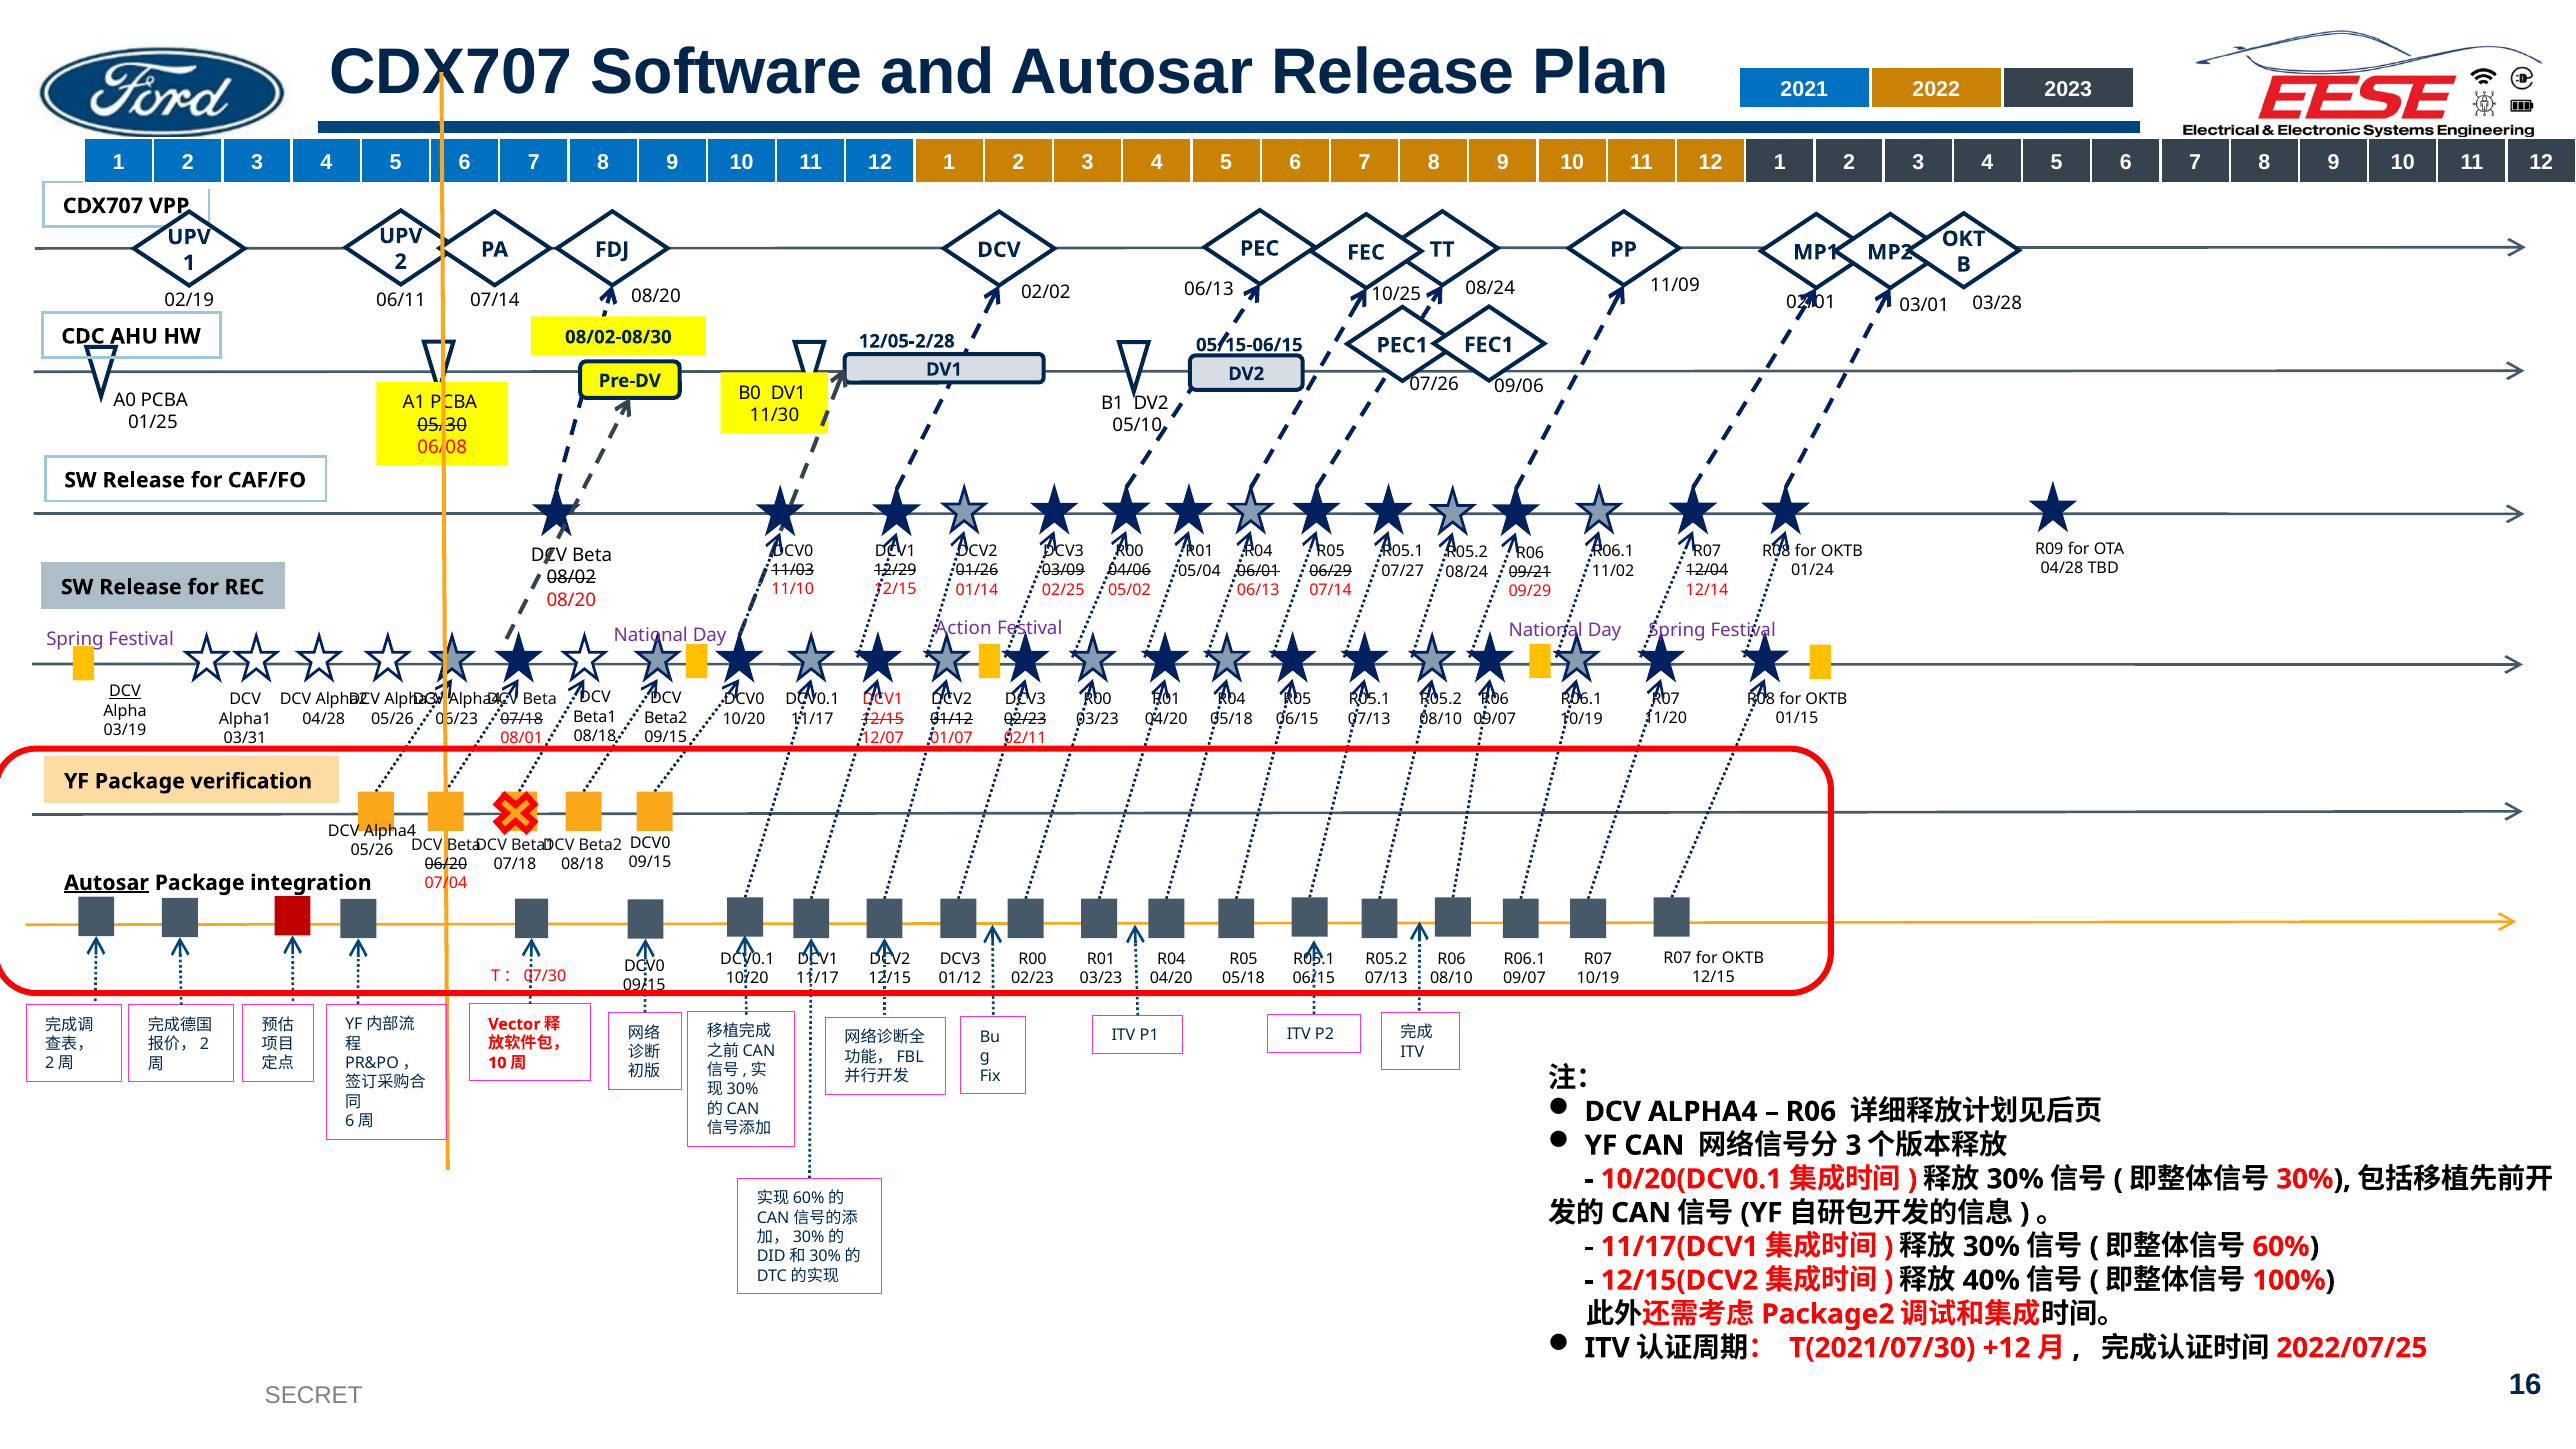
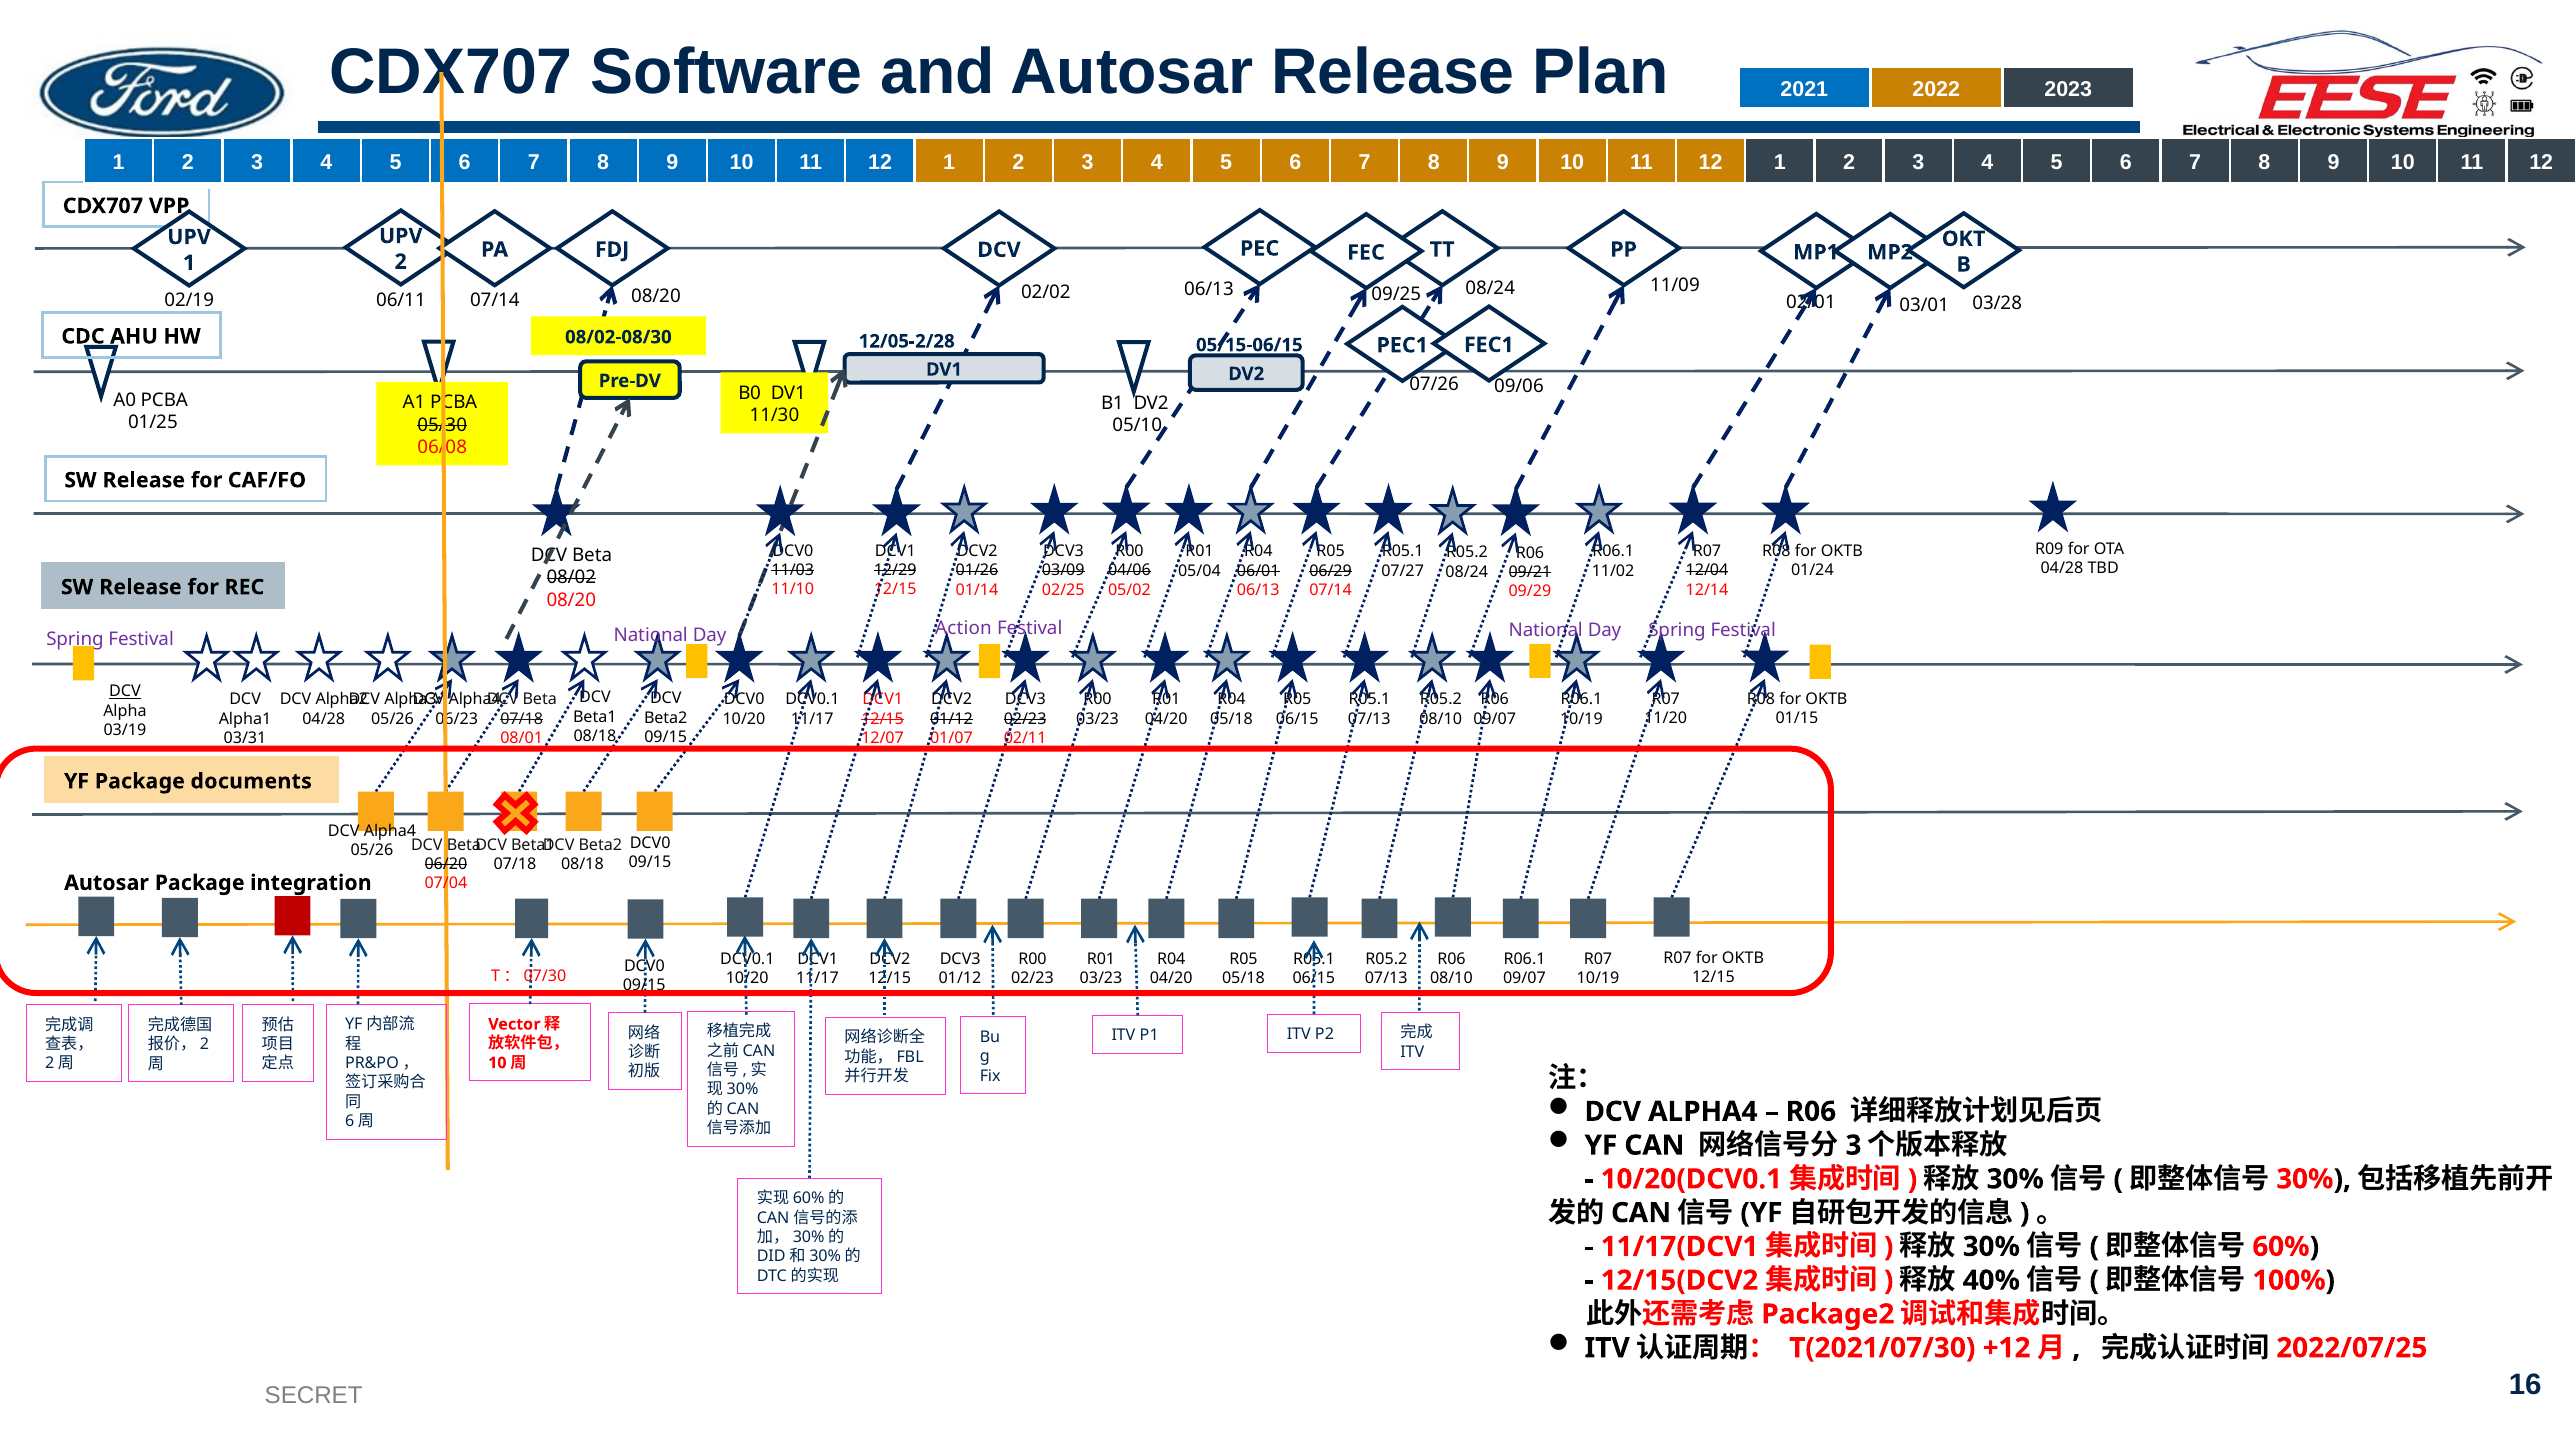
10/25: 10/25 -> 09/25 (1396, 294)
verification: verification -> documents (251, 781)
Autosar underline: present -> none (107, 883)
